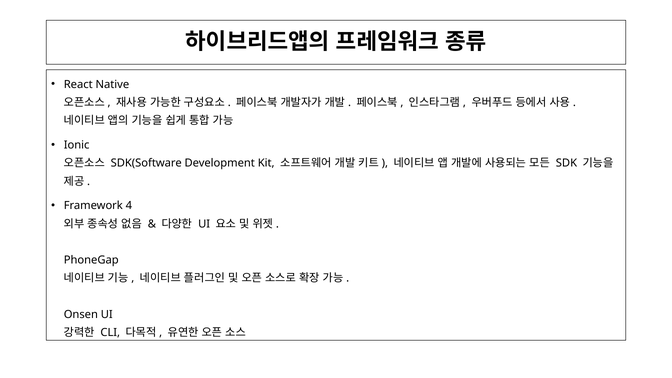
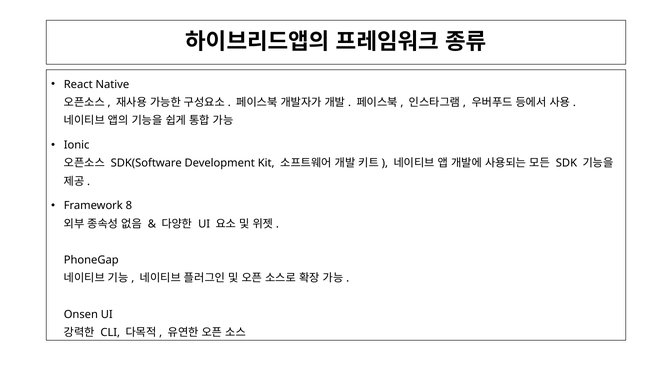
4: 4 -> 8 (129, 206)
